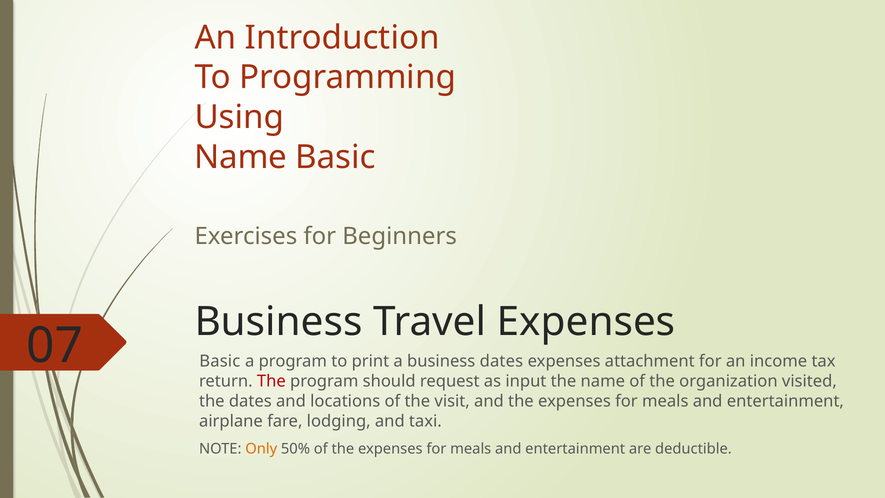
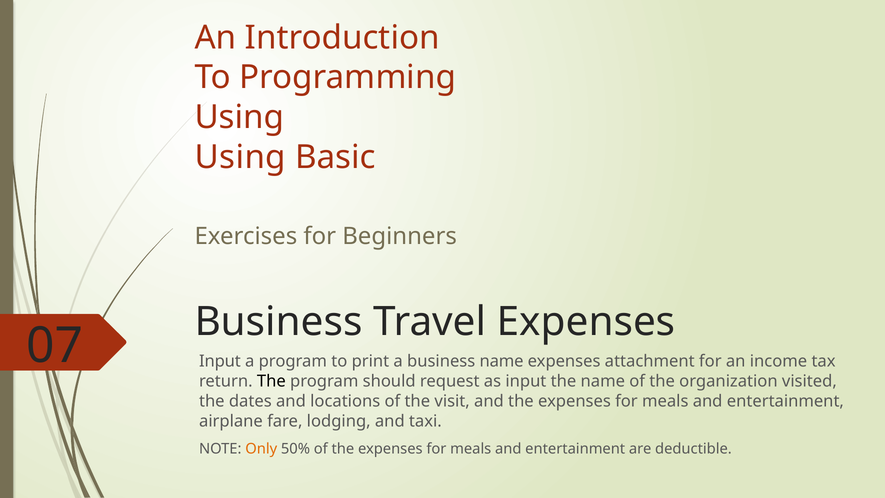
Name: Name -> Using (240, 157)
Basic: Basic -> Input (220, 361)
business dates: dates -> name (502, 361)
The colour: red -> black (271, 381)
